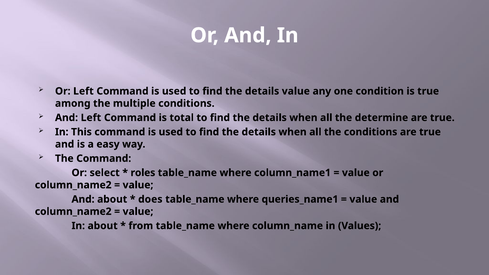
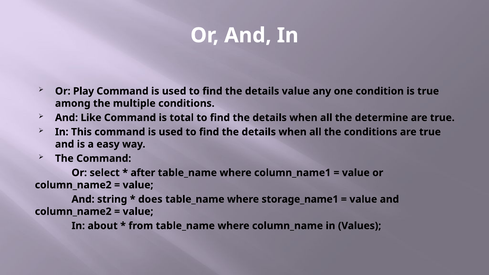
Or Left: Left -> Play (84, 91)
And Left: Left -> Like (91, 118)
roles: roles -> after (143, 173)
And about: about -> string (112, 199)
queries_name1: queries_name1 -> storage_name1 (300, 199)
